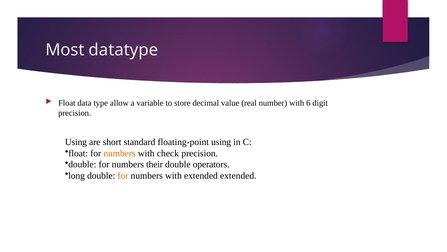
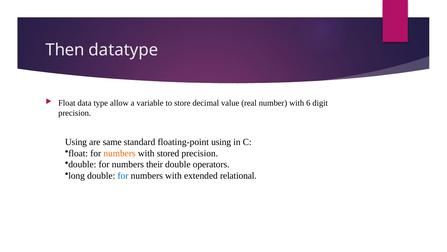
Most: Most -> Then (65, 50)
short: short -> same (112, 142)
check: check -> stored (168, 153)
for colour: orange -> blue (123, 175)
extended extended: extended -> relational (238, 175)
